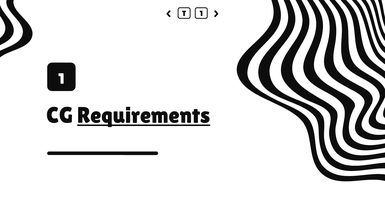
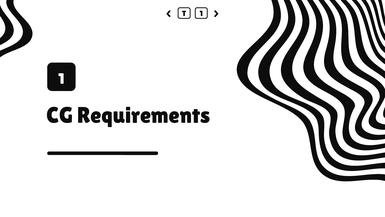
Requirements underline: present -> none (144, 115)
